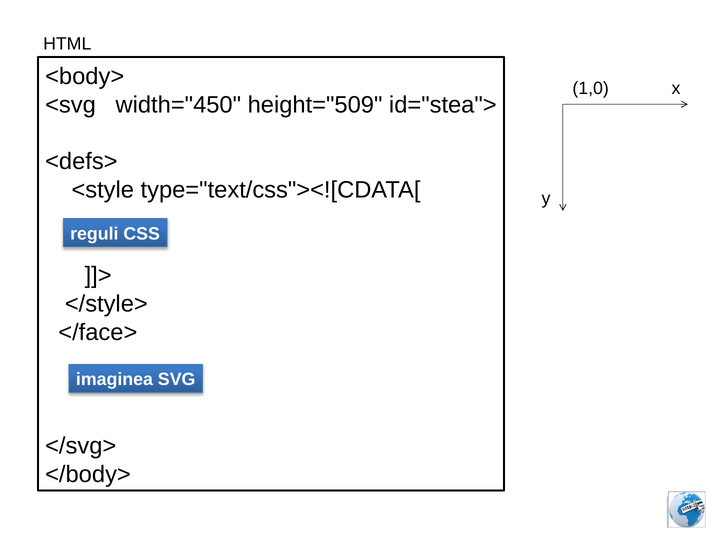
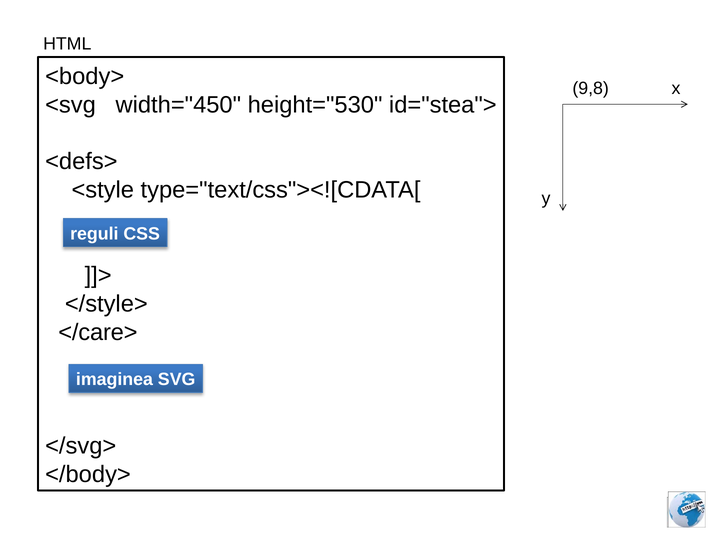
1,0: 1,0 -> 9,8 (591, 88)
height="509: height="509 -> height="530 (315, 105)
</face>: </face> -> </care> (98, 332)
